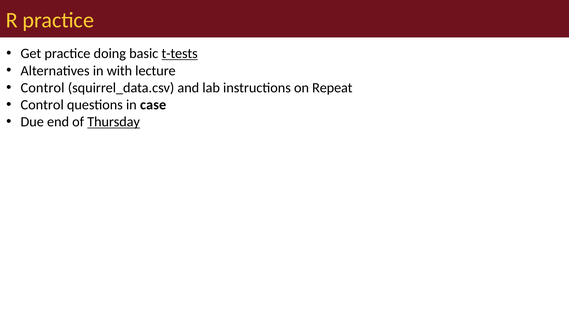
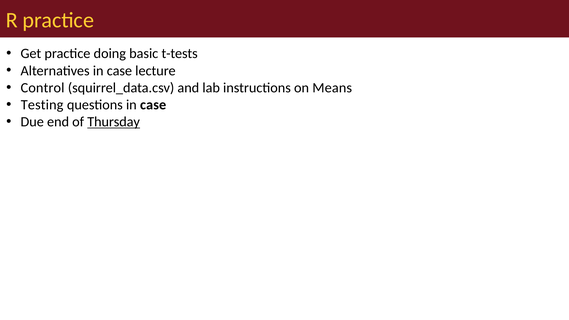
t-tests underline: present -> none (180, 54)
Alternatives in with: with -> case (119, 71)
Repeat: Repeat -> Means (332, 88)
Control: Control -> Testing (42, 105)
